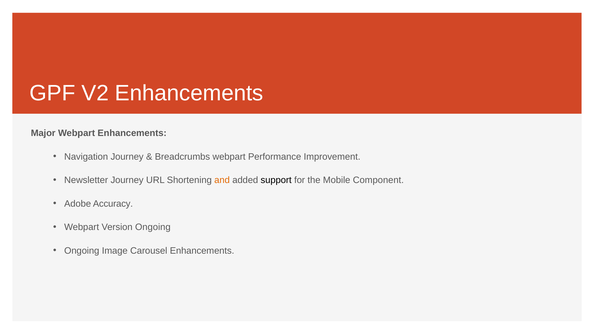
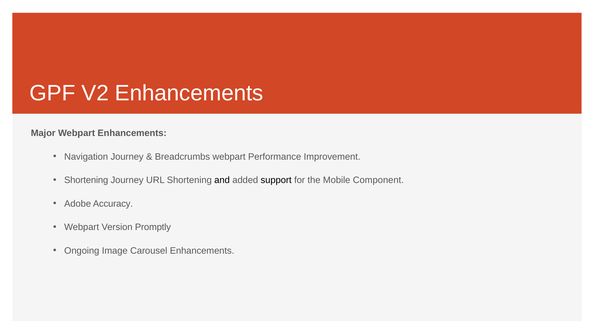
Newsletter: Newsletter -> Shortening (86, 180)
and colour: orange -> black (222, 180)
Version Ongoing: Ongoing -> Promptly (153, 227)
